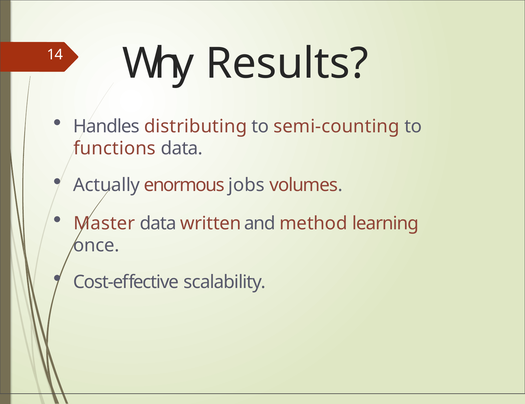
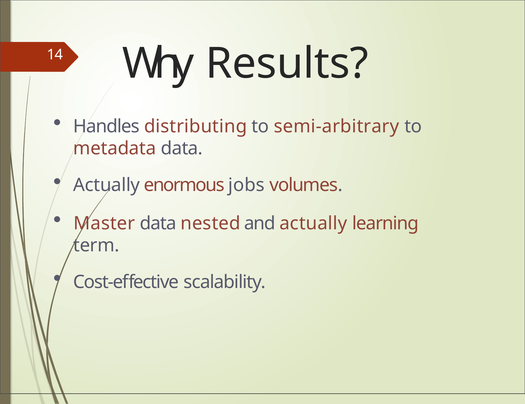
semi-counting: semi-counting -> semi-arbitrary (336, 126)
functions: functions -> metadata (115, 148)
written: written -> nested (210, 223)
and method: method -> actually (313, 223)
once: once -> term (96, 245)
